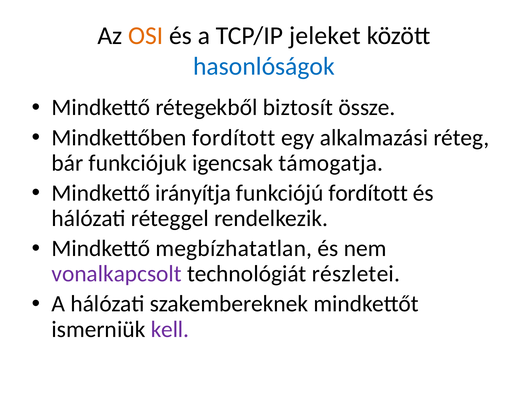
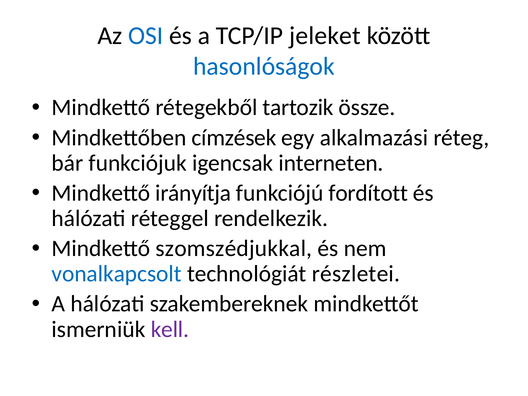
OSI colour: orange -> blue (146, 36)
biztosít: biztosít -> tartozik (298, 108)
Mindkettőben fordított: fordított -> címzések (234, 138)
támogatja: támogatja -> interneten (331, 163)
megbízhatatlan: megbízhatatlan -> szomszédjukkal (234, 248)
vonalkapcsolt colour: purple -> blue (117, 274)
